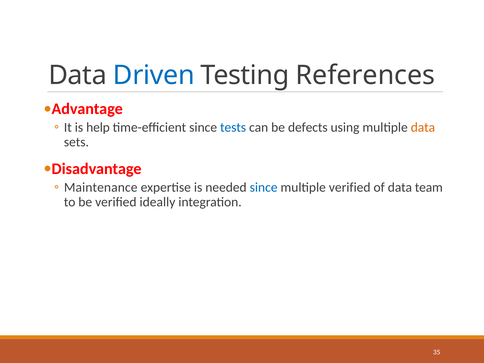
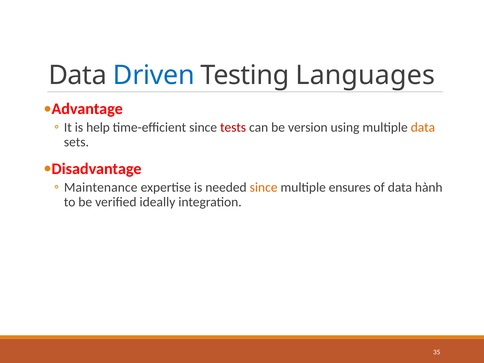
References: References -> Languages (365, 75)
tests colour: blue -> red (233, 127)
defects: defects -> version (308, 127)
since colour: blue -> orange (264, 187)
multiple verified: verified -> ensures (350, 187)
team: team -> hành (429, 187)
